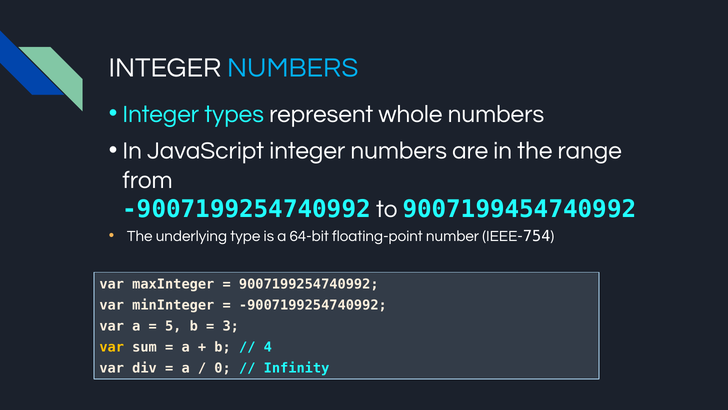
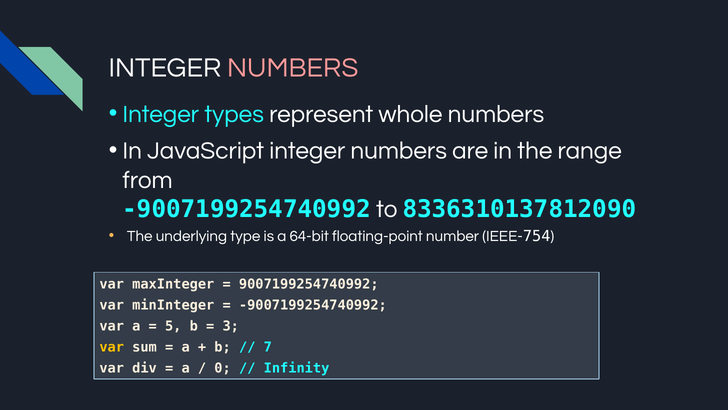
NUMBERS colour: light blue -> pink (293, 68)
9007199454740992: 9007199454740992 -> 8336310137812090 (519, 209)
4: 4 -> 7 (268, 347)
